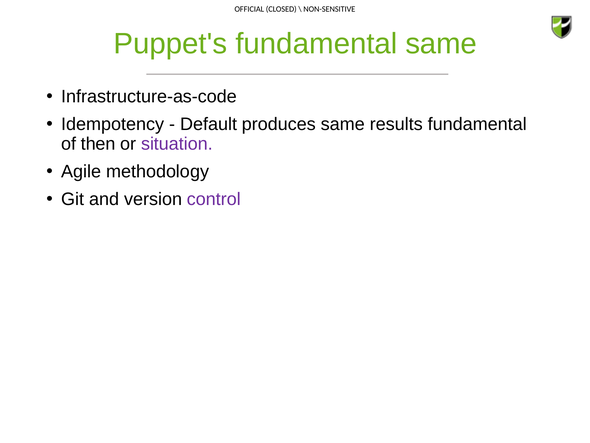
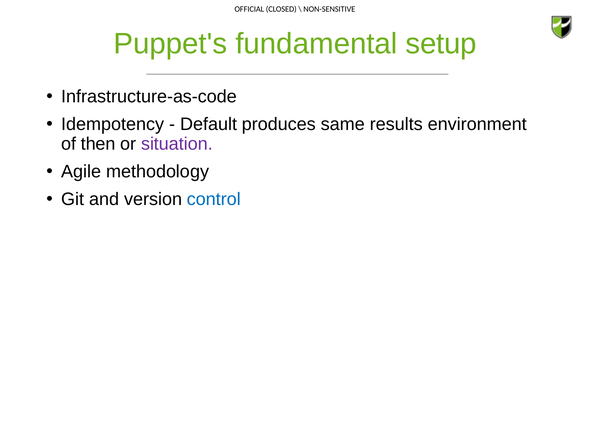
fundamental same: same -> setup (441, 44)
results fundamental: fundamental -> environment (477, 124)
control colour: purple -> blue (214, 199)
